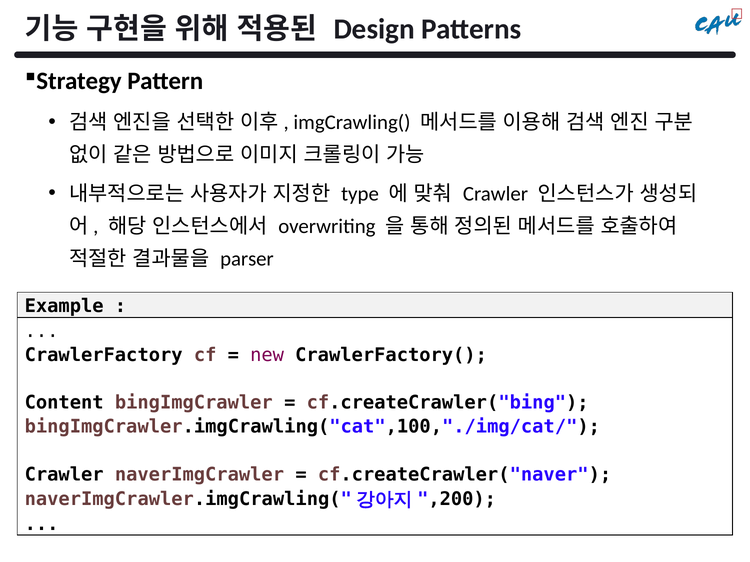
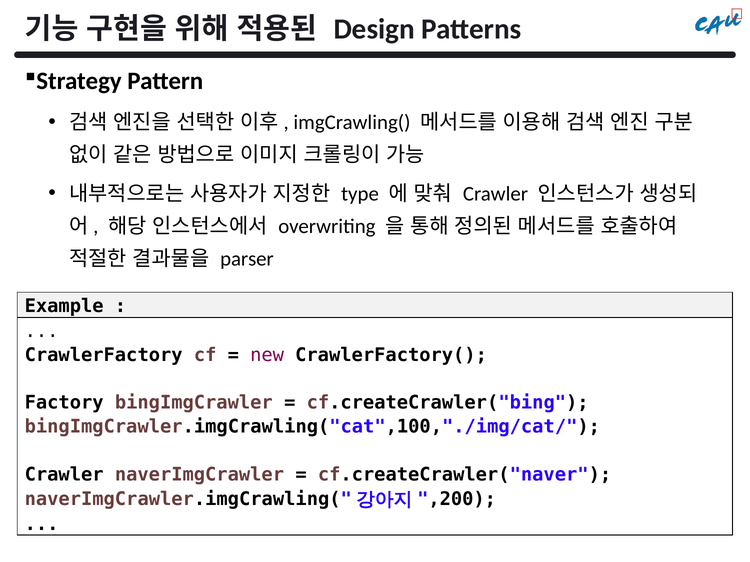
Content: Content -> Factory (64, 403)
